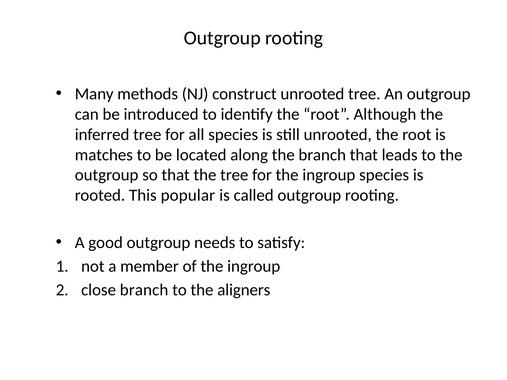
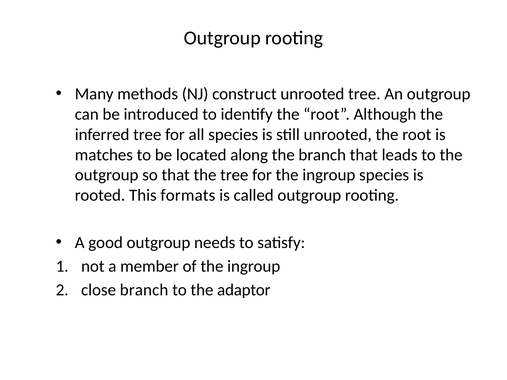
popular: popular -> formats (188, 195)
aligners: aligners -> adaptor (244, 290)
